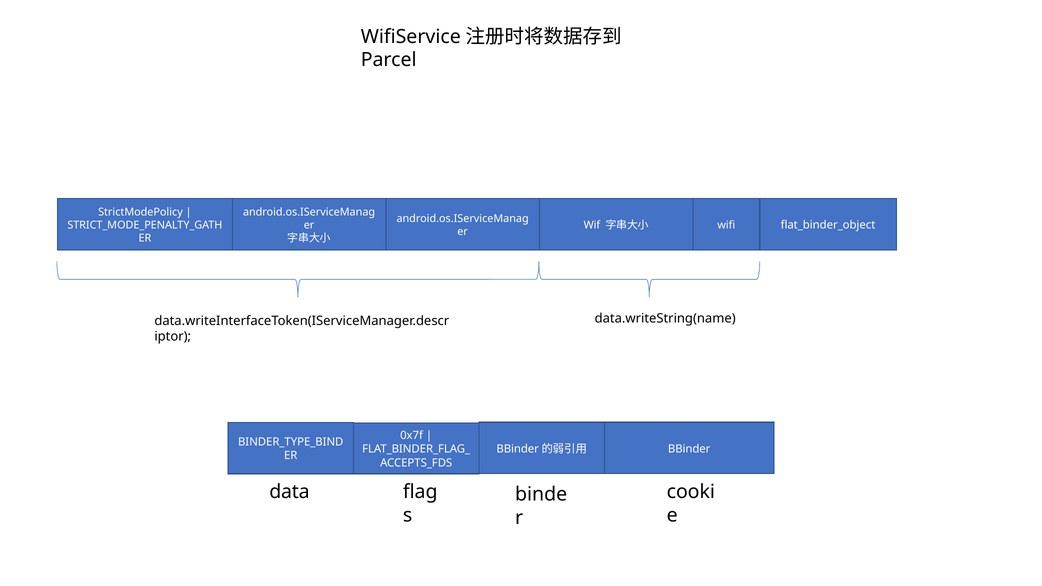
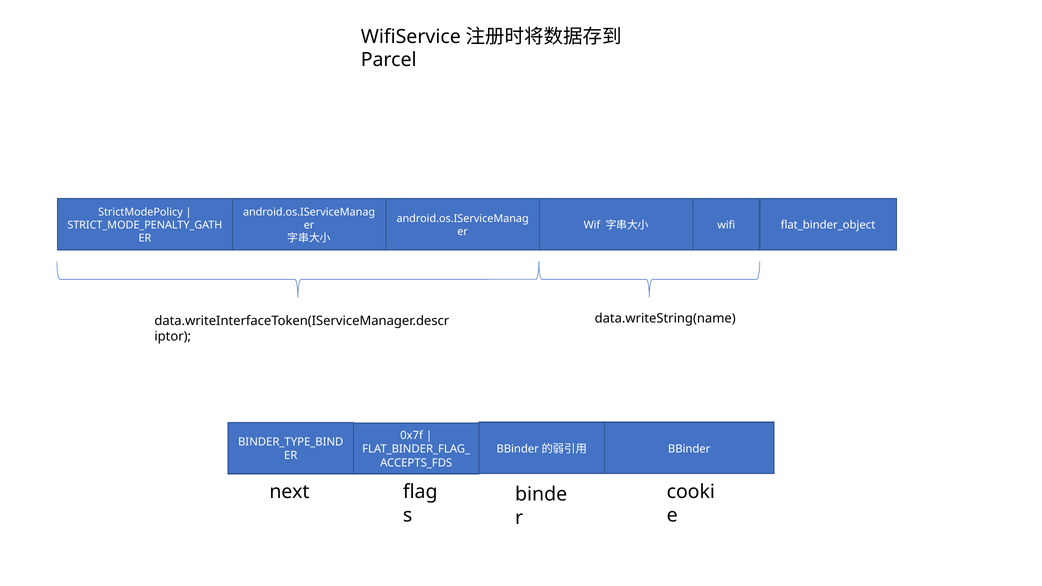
data: data -> next (289, 492)
